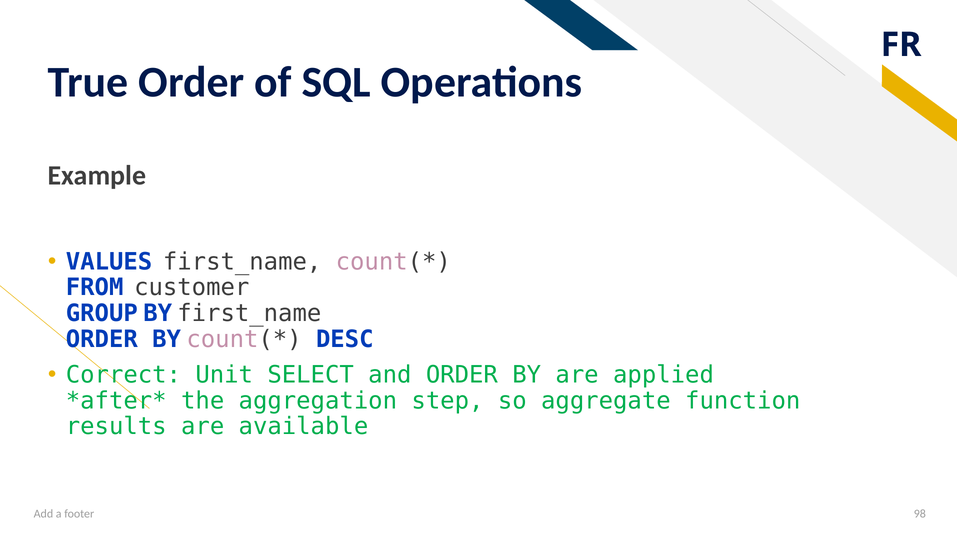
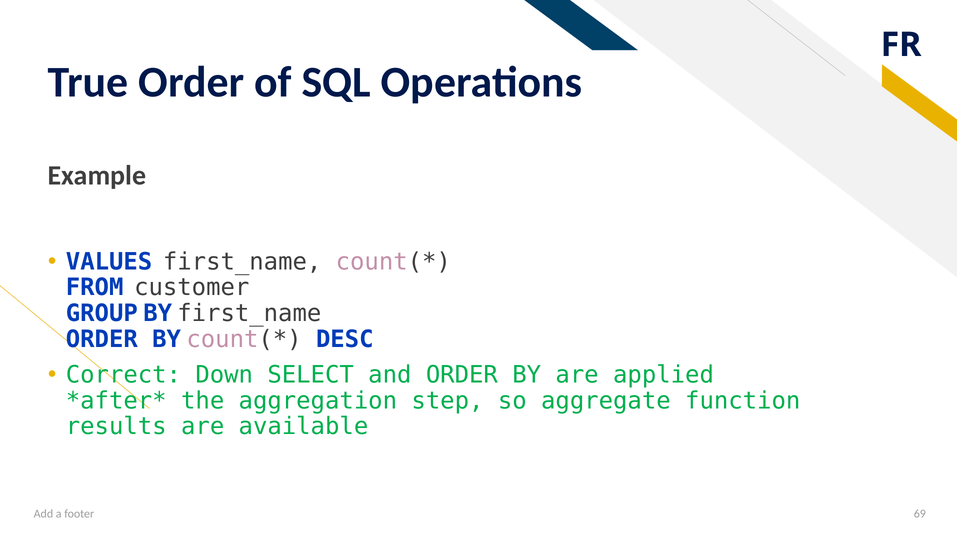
Unit: Unit -> Down (224, 375)
98: 98 -> 69 (920, 514)
